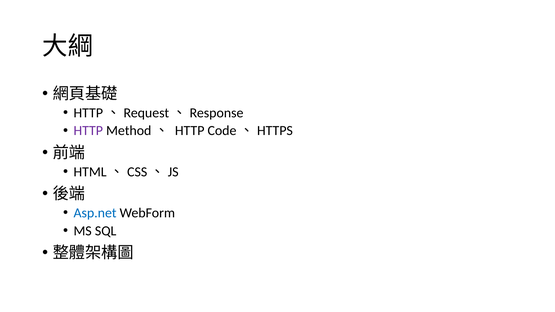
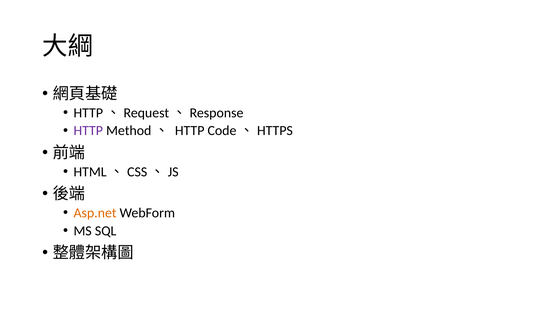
Asp.net colour: blue -> orange (95, 213)
